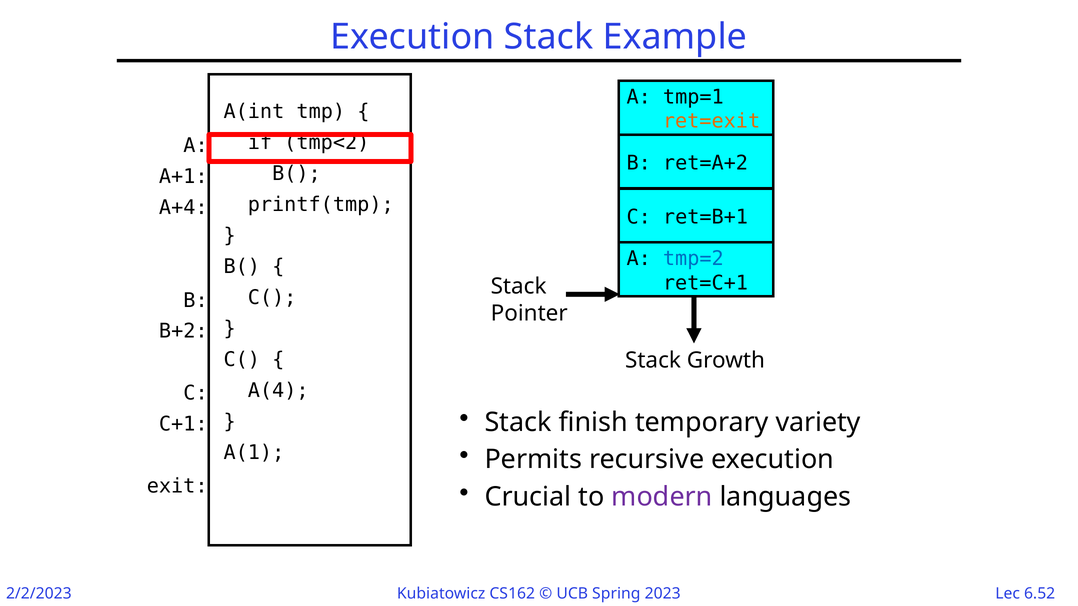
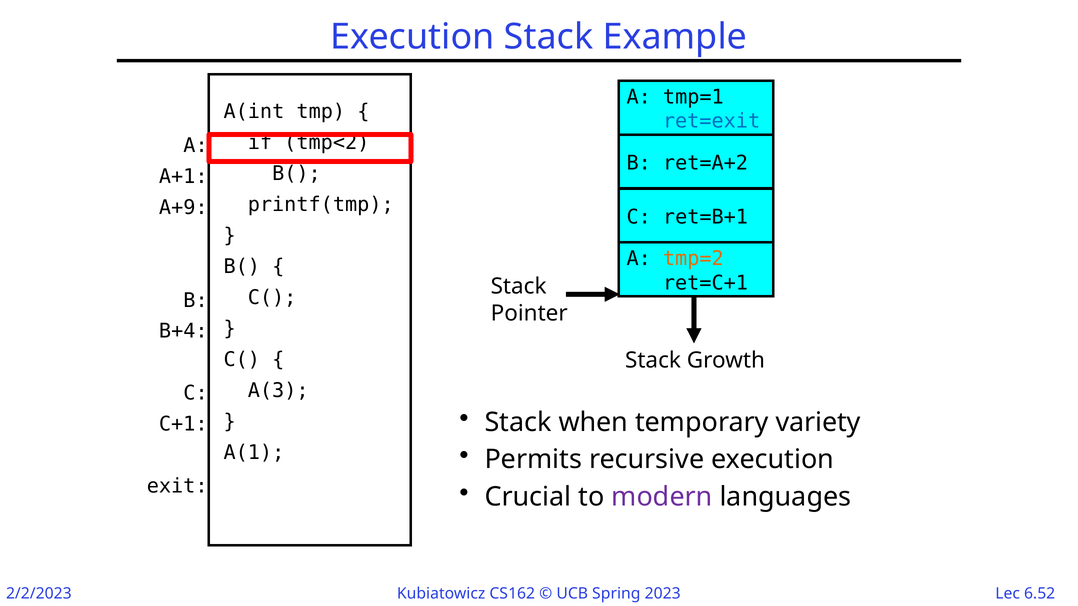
ret=exit colour: orange -> blue (712, 121)
A+4: A+4 -> A+9 (183, 208)
tmp=2 colour: blue -> orange (693, 259)
B+2: B+2 -> B+4 (183, 332)
A(4: A(4 -> A(3 (278, 391)
finish: finish -> when (593, 423)
